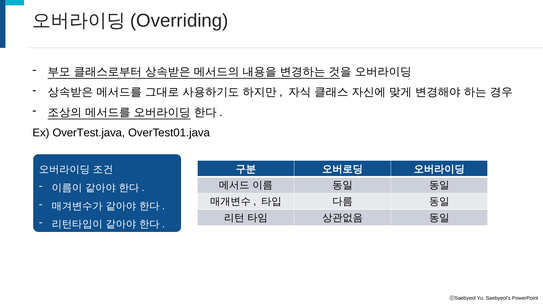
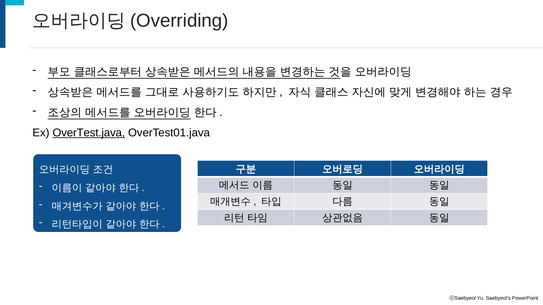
OverTest.java underline: none -> present (89, 133)
